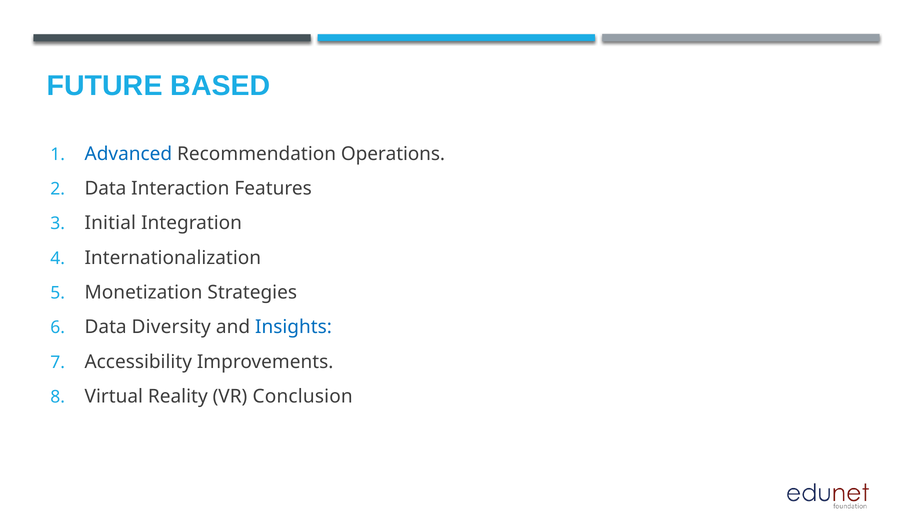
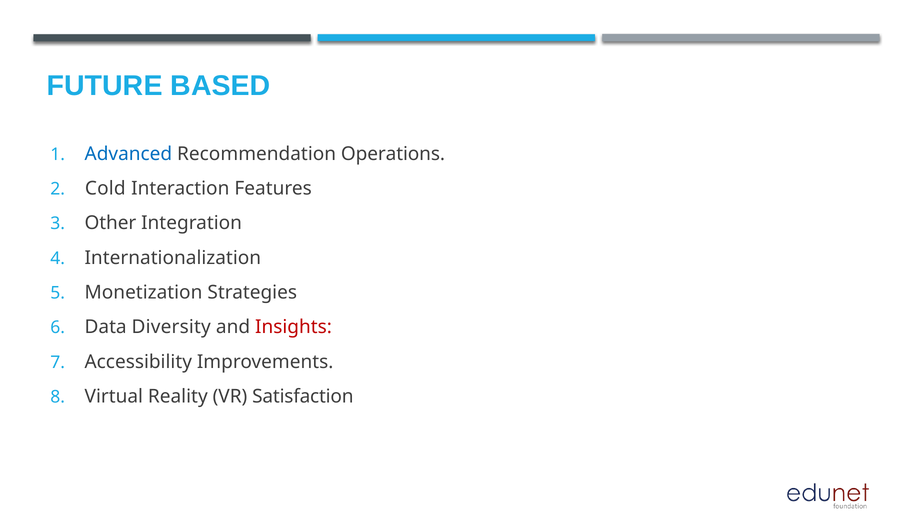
Data: Data -> Cold (105, 188)
Initial: Initial -> Other (110, 223)
Insights colour: blue -> red (293, 327)
Conclusion: Conclusion -> Satisfaction (303, 396)
